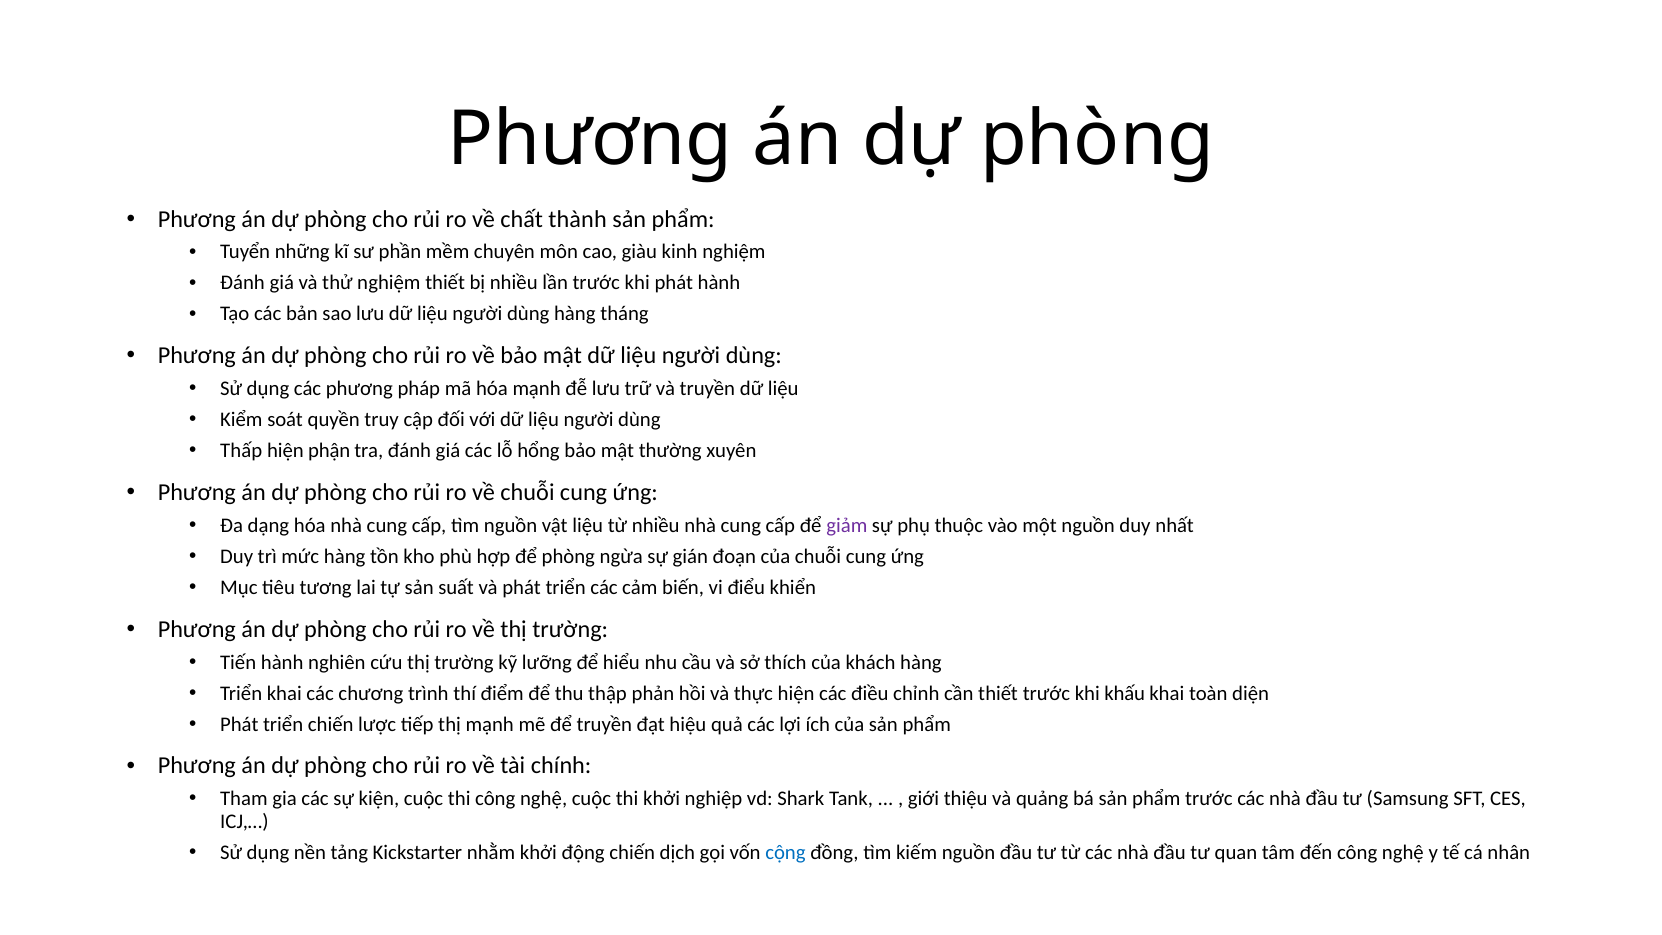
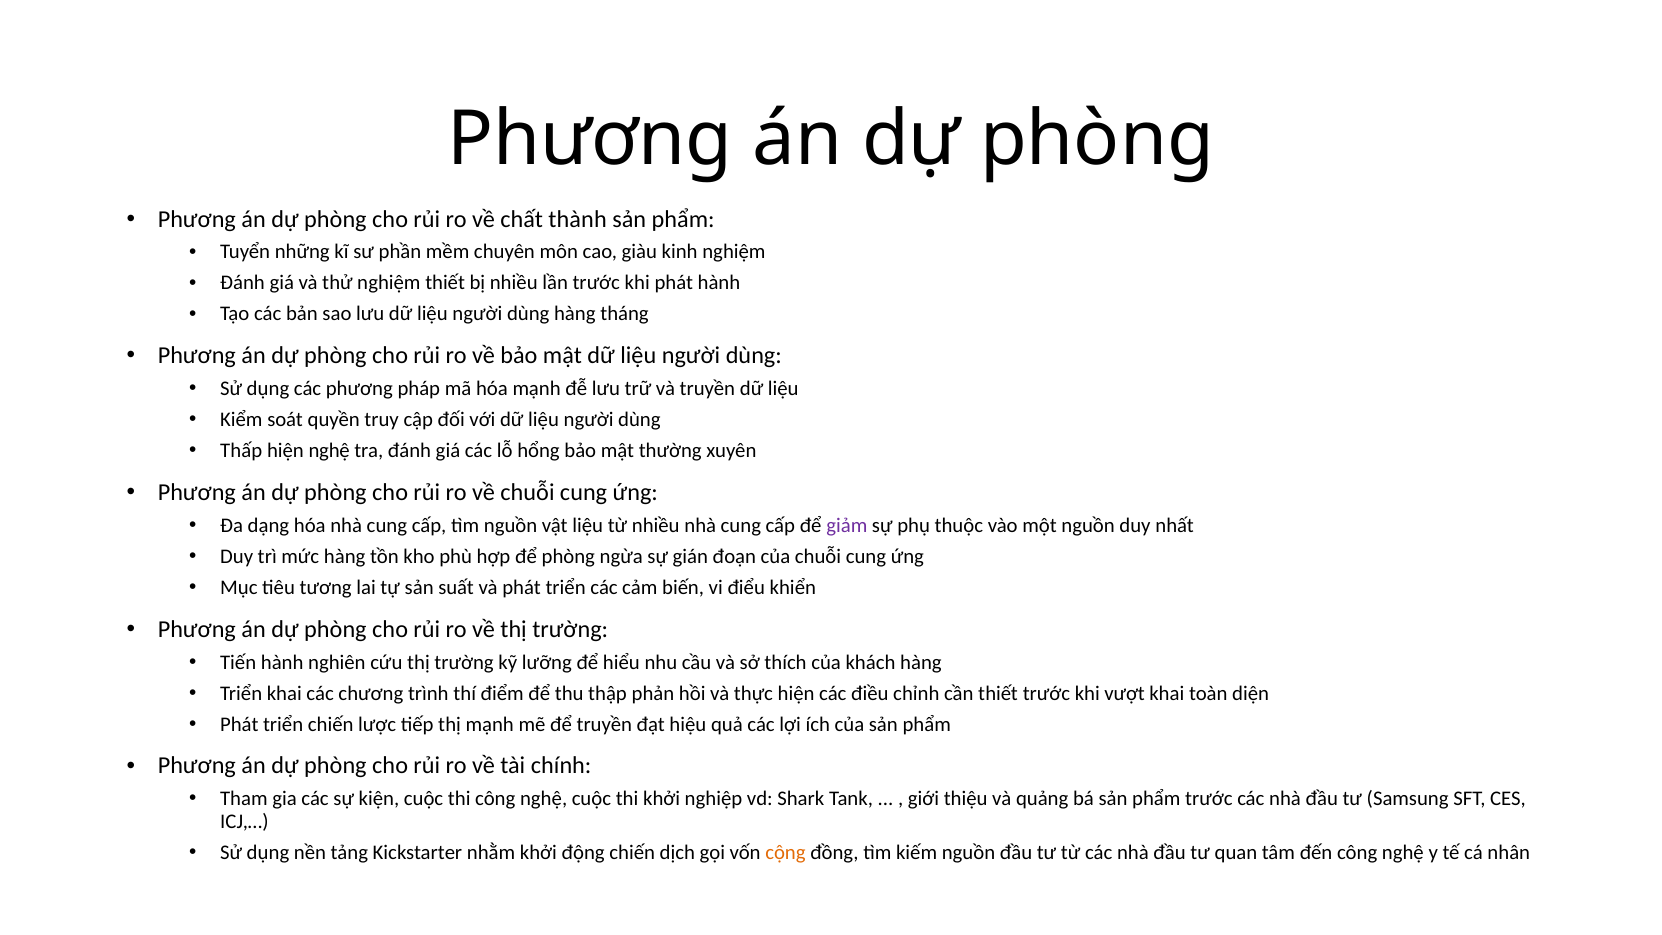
hiện phận: phận -> nghệ (329, 451)
khấu: khấu -> vượt (1125, 693)
cộng colour: blue -> orange (785, 852)
